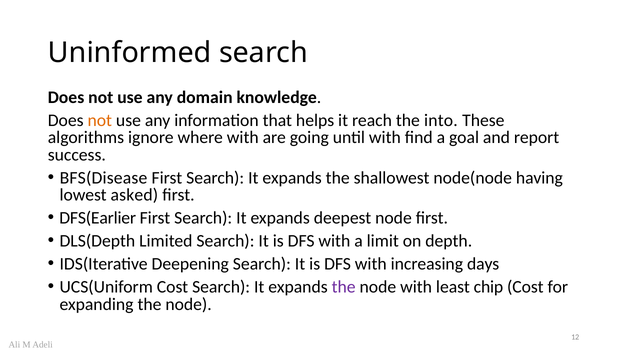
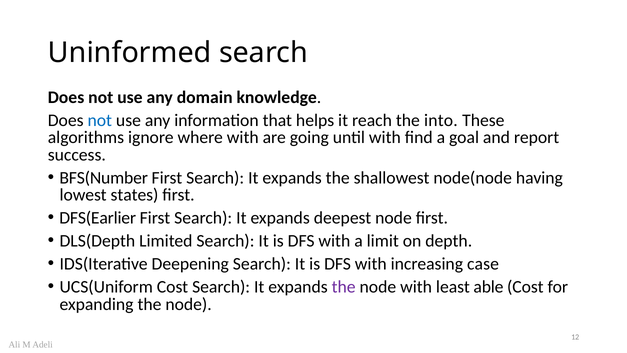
not colour: orange -> blue (100, 120)
BFS(Disease: BFS(Disease -> BFS(Number (104, 178)
asked: asked -> states (135, 195)
days: days -> case (483, 264)
chip: chip -> able (488, 287)
